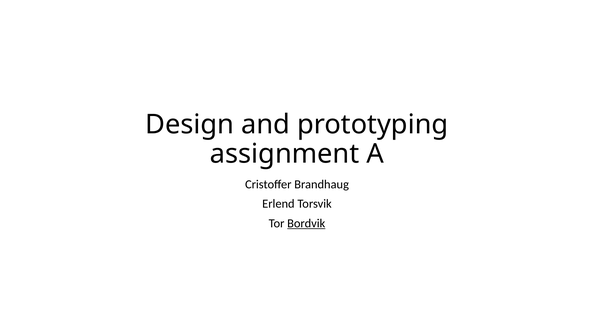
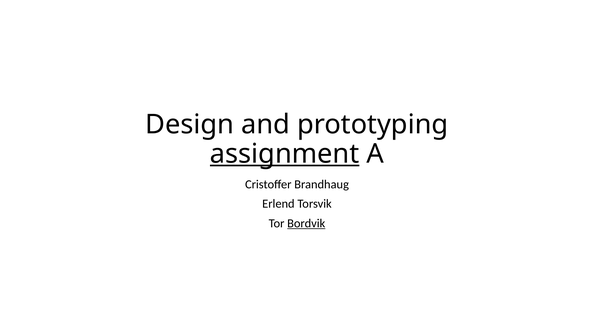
assignment underline: none -> present (285, 154)
